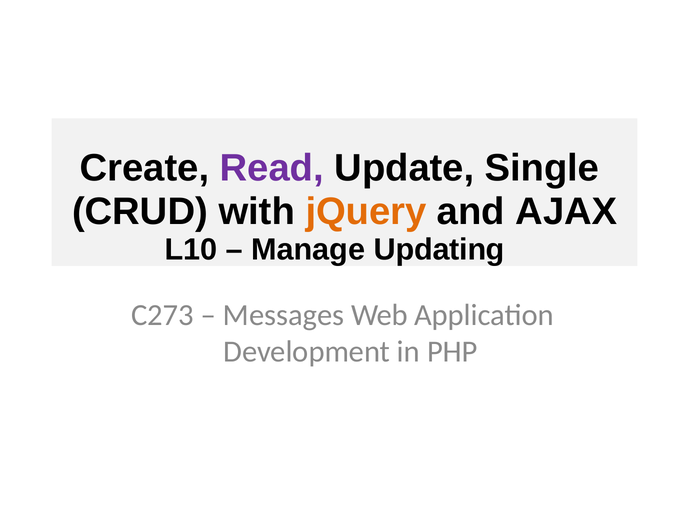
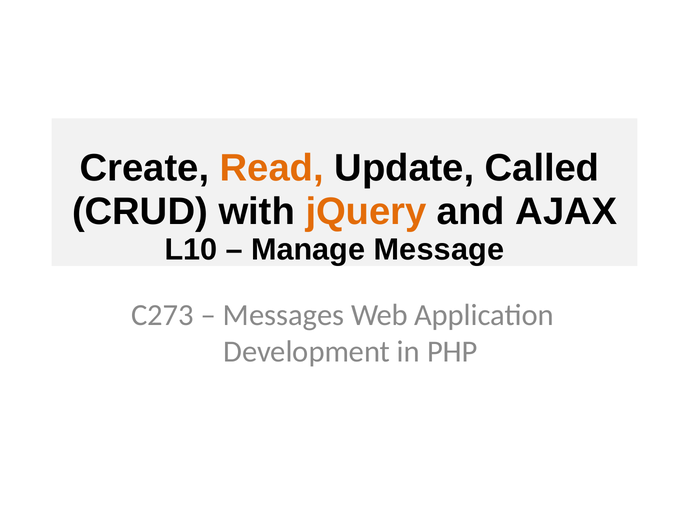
Read colour: purple -> orange (272, 168)
Single: Single -> Called (542, 168)
Updating: Updating -> Message (439, 250)
